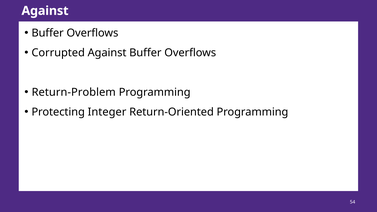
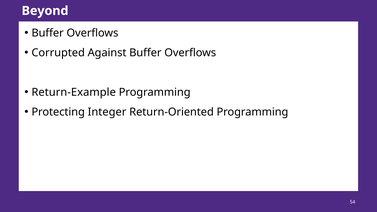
Against: Against -> Beyond (45, 11)
Return-Problem: Return-Problem -> Return-Example (74, 92)
